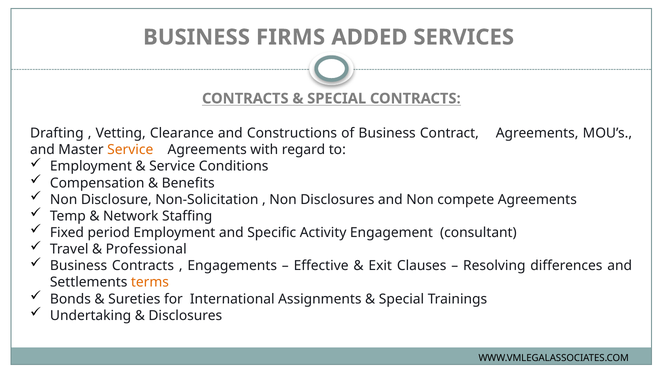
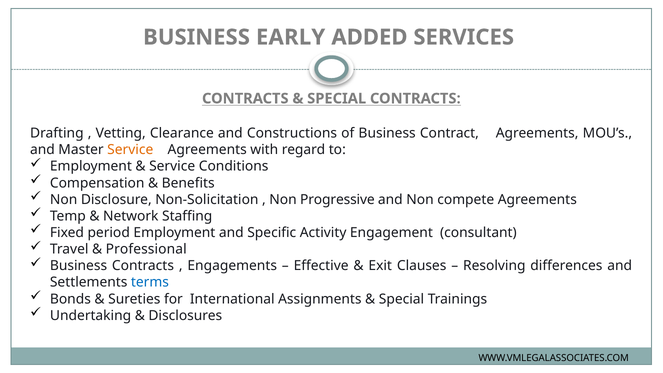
FIRMS: FIRMS -> EARLY (291, 37)
Non Disclosures: Disclosures -> Progressive (337, 200)
terms colour: orange -> blue (150, 282)
